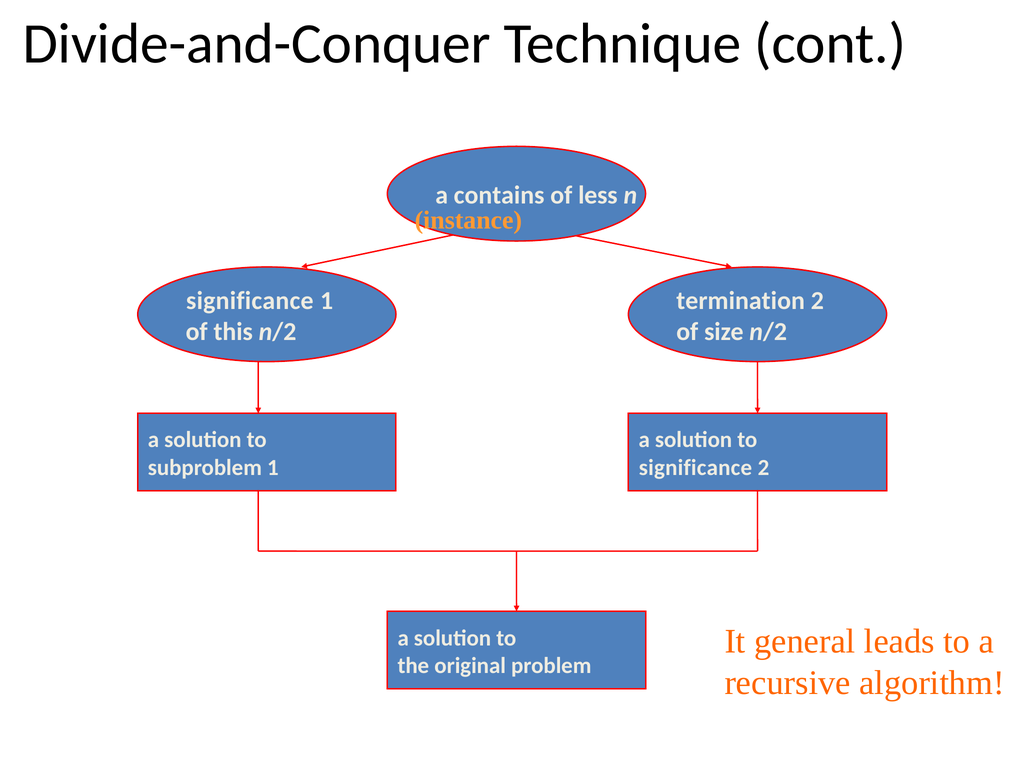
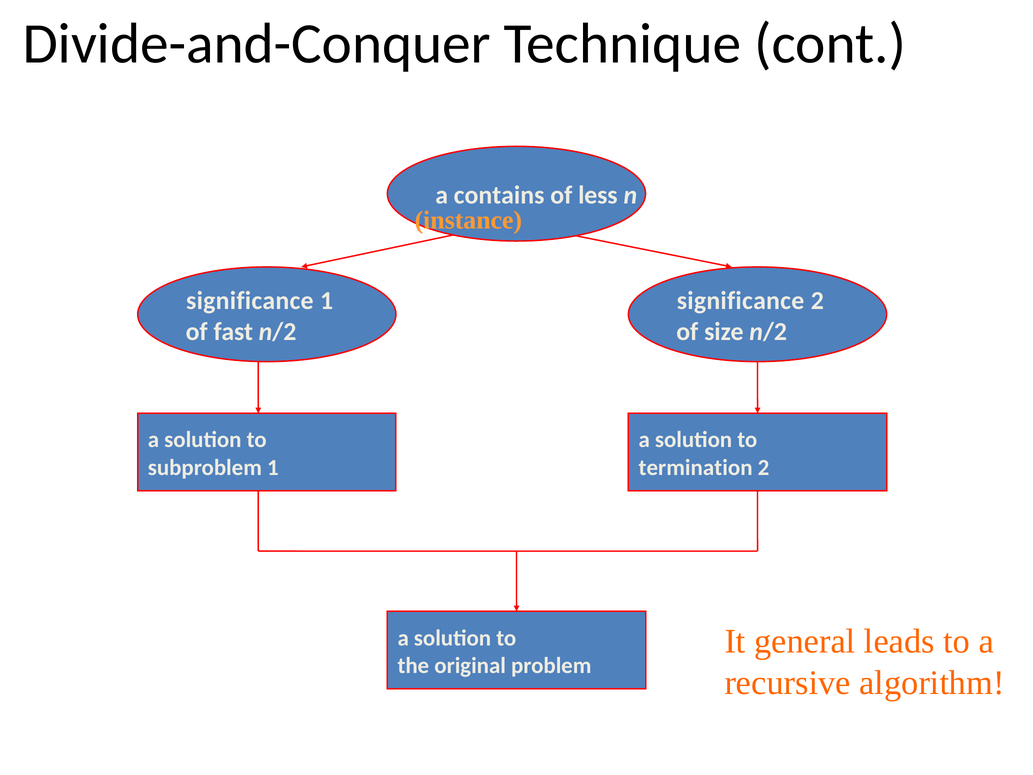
termination: termination -> significance (741, 300)
this: this -> fast (233, 331)
significance: significance -> termination (696, 467)
